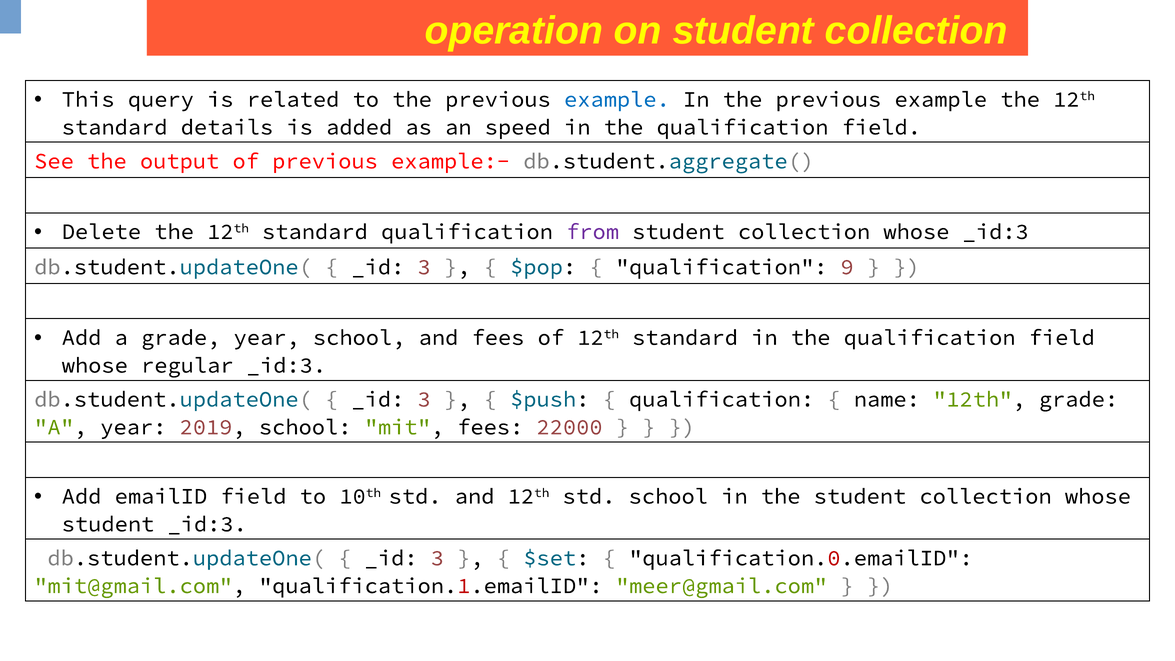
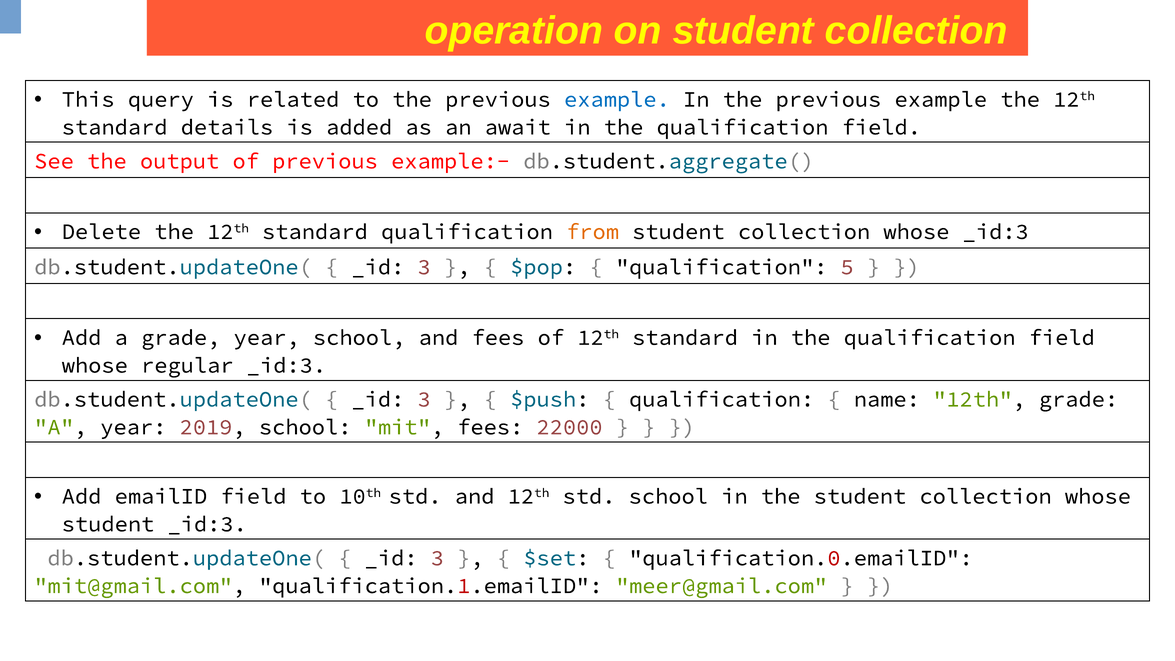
speed: speed -> await (518, 127)
from colour: purple -> orange (593, 232)
9: 9 -> 5 (847, 267)
